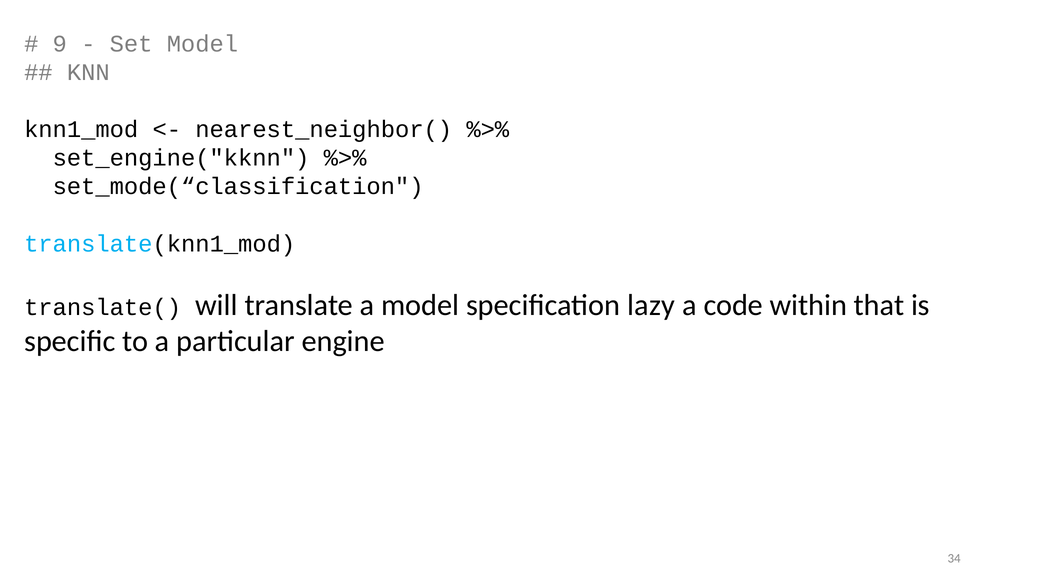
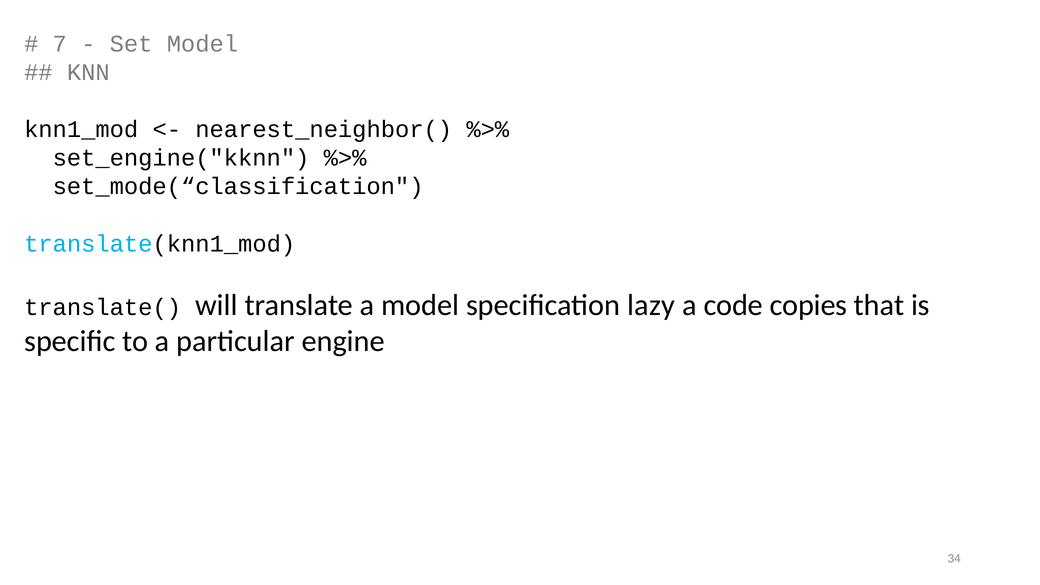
9: 9 -> 7 (60, 44)
within: within -> copies (809, 305)
